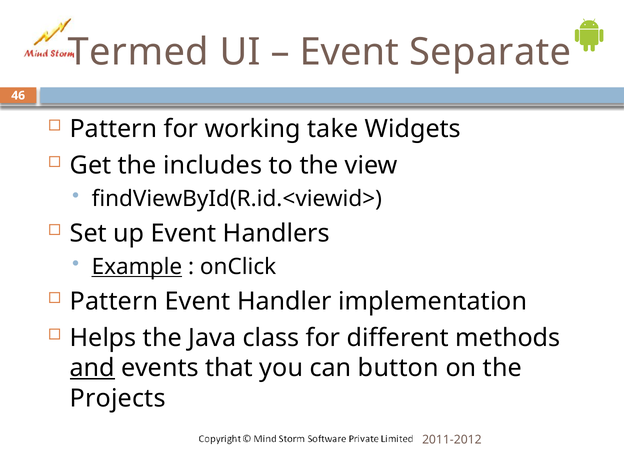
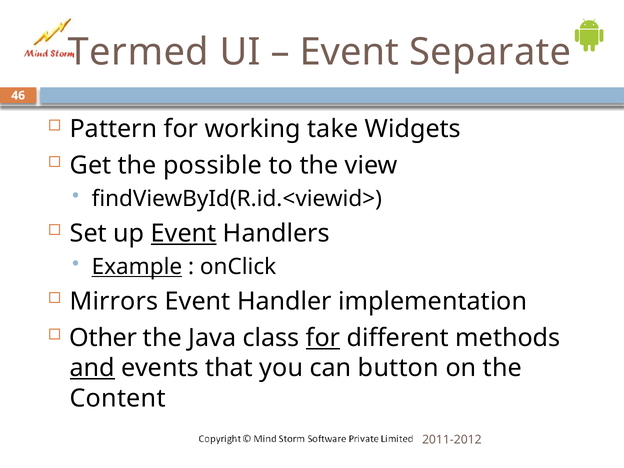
includes: includes -> possible (213, 165)
Event underline: none -> present (184, 234)
Pattern: Pattern -> Mirrors (114, 302)
Helps: Helps -> Other (103, 338)
for underline: none -> present (323, 338)
Projects: Projects -> Content (118, 398)
